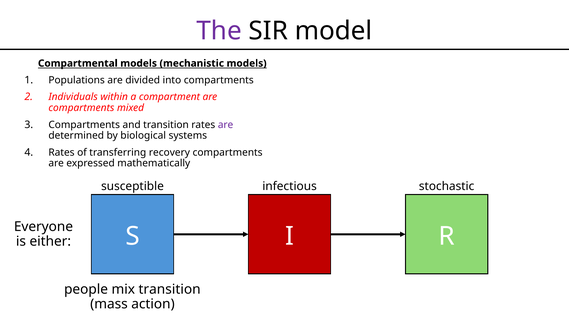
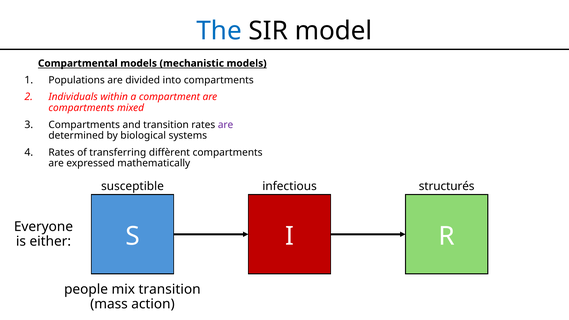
The colour: purple -> blue (219, 31)
recovery: recovery -> diffèrent (169, 152)
stochastic: stochastic -> structurés (447, 186)
